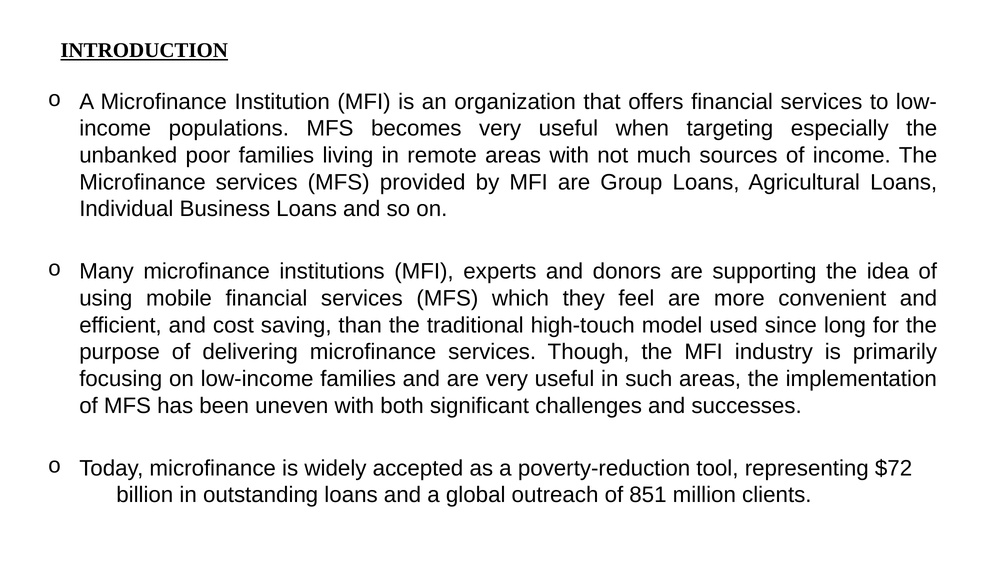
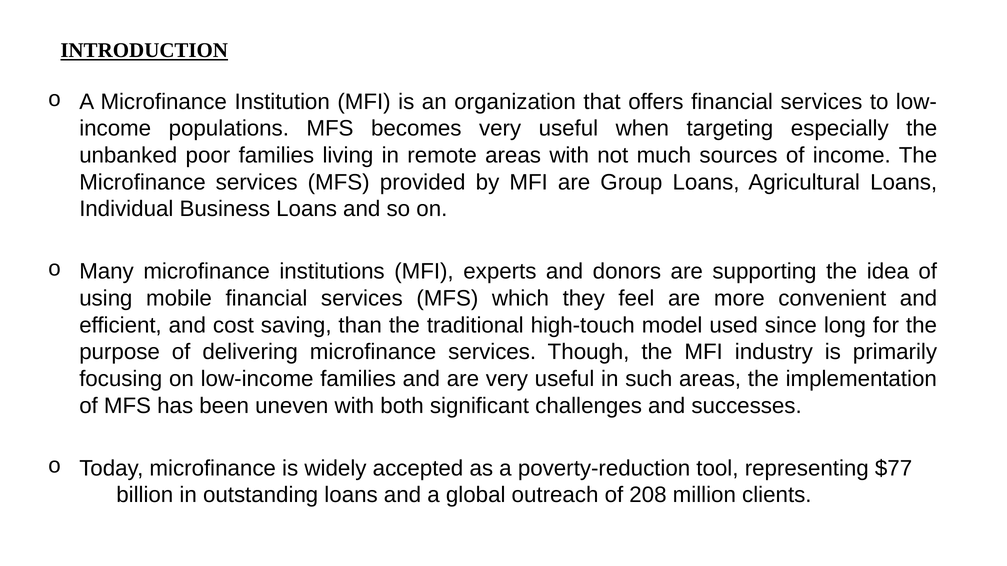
$72: $72 -> $77 (894, 469)
851: 851 -> 208 (648, 496)
